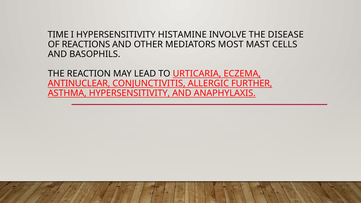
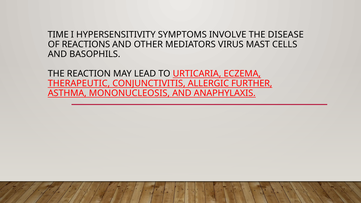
HISTAMINE: HISTAMINE -> SYMPTOMS (182, 35)
MOST: MOST -> VIRUS (231, 44)
ANTINUCLEAR: ANTINUCLEAR -> THERAPEUTIC (79, 83)
ASTHMA HYPERSENSITIVITY: HYPERSENSITIVITY -> MONONUCLEOSIS (129, 93)
